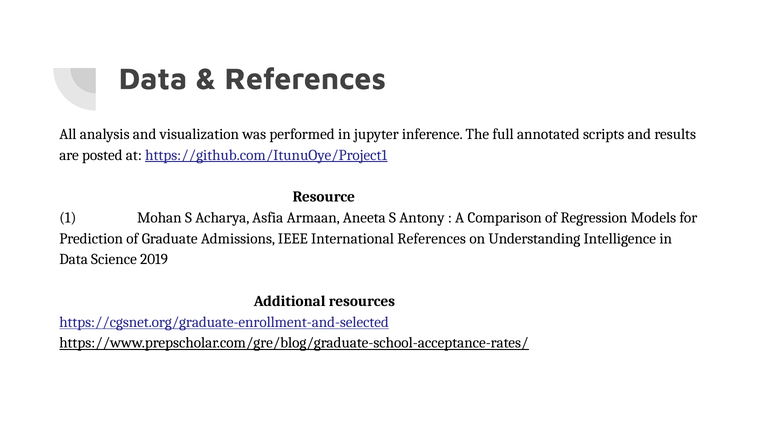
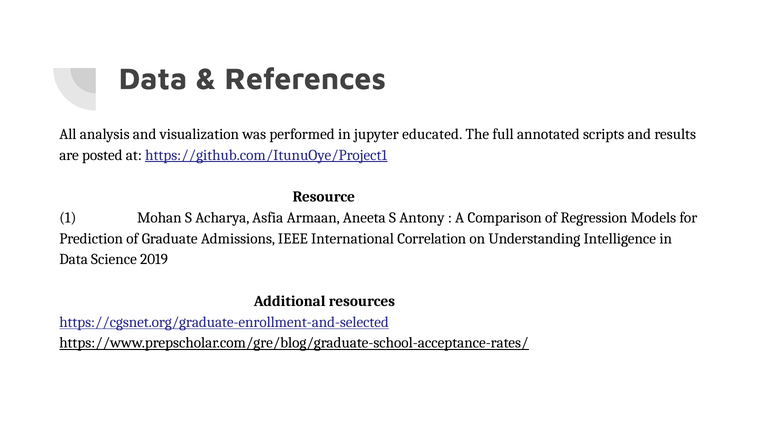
inference: inference -> educated (432, 134)
International References: References -> Correlation (432, 238)
